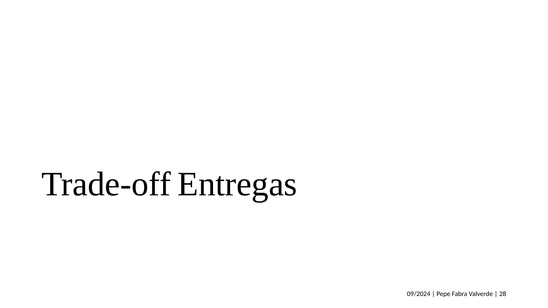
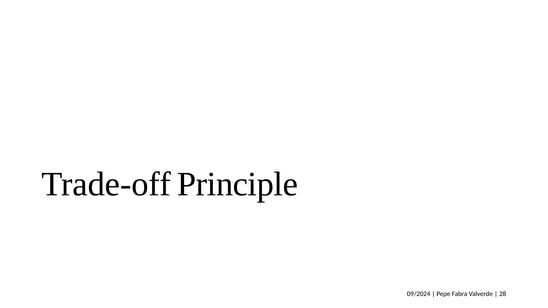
Entregas: Entregas -> Principle (238, 184)
